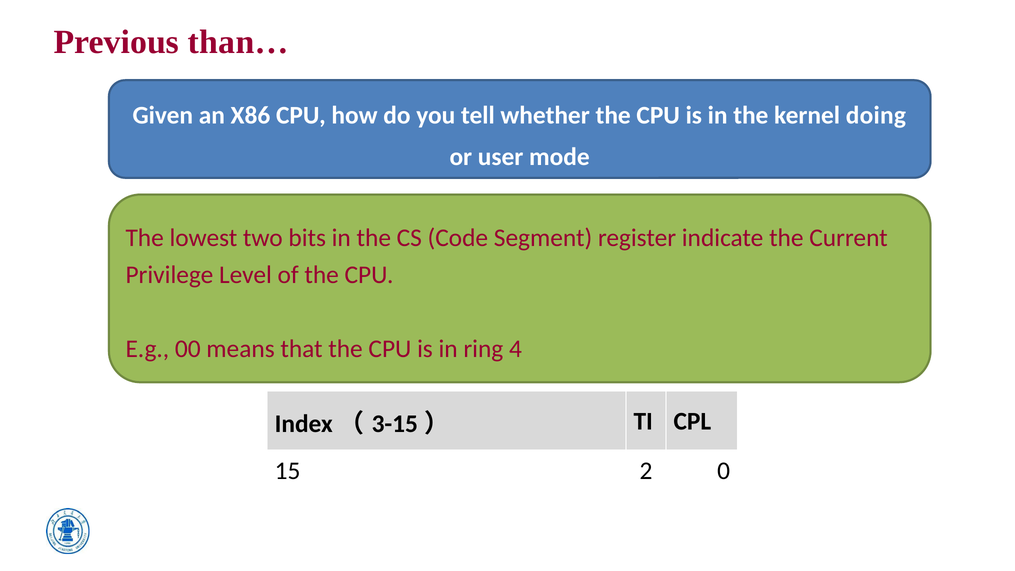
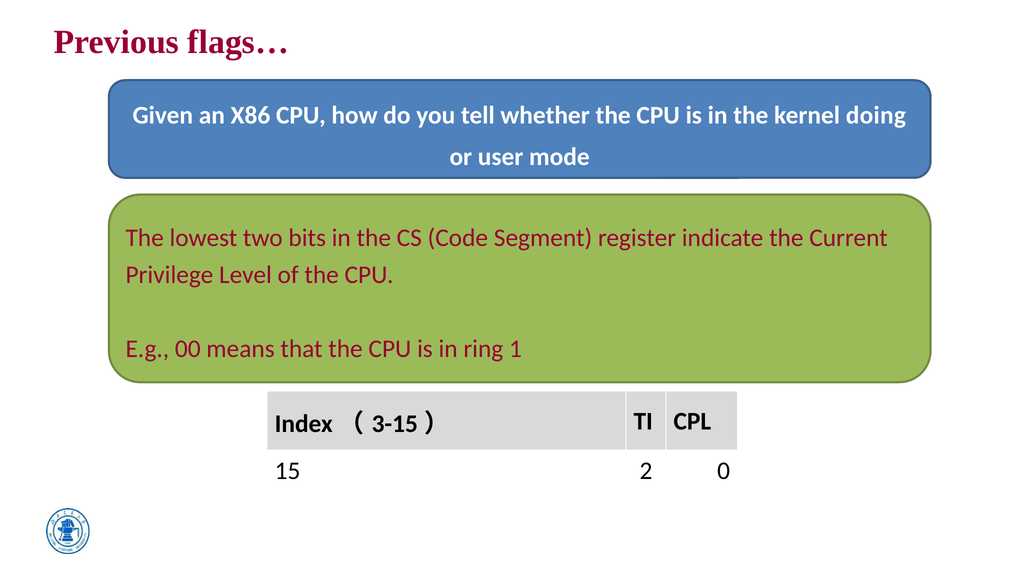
than…: than… -> flags… (238, 42)
4: 4 -> 1 (515, 349)
